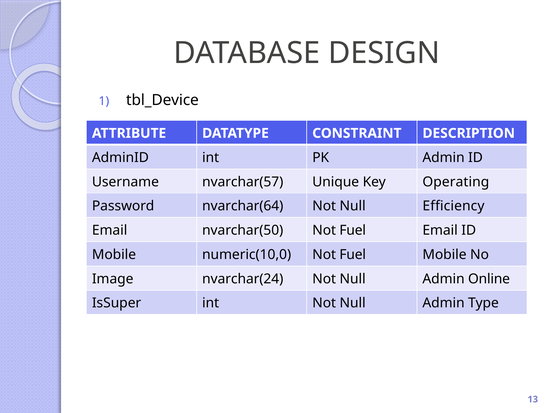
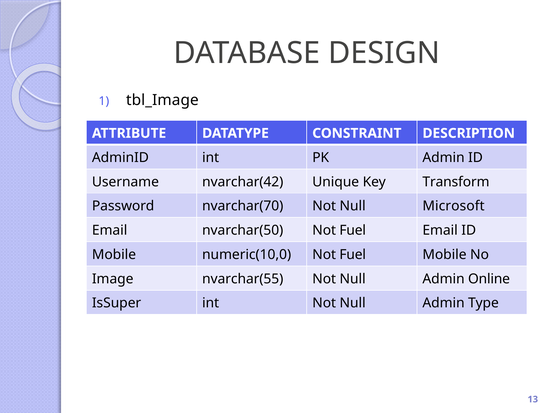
tbl_Device: tbl_Device -> tbl_Image (162, 100)
nvarchar(57: nvarchar(57 -> nvarchar(42 (243, 182)
Operating: Operating -> Transform (456, 182)
nvarchar(64: nvarchar(64 -> nvarchar(70 (243, 206)
Efficiency: Efficiency -> Microsoft (454, 206)
nvarchar(24: nvarchar(24 -> nvarchar(55 (243, 279)
